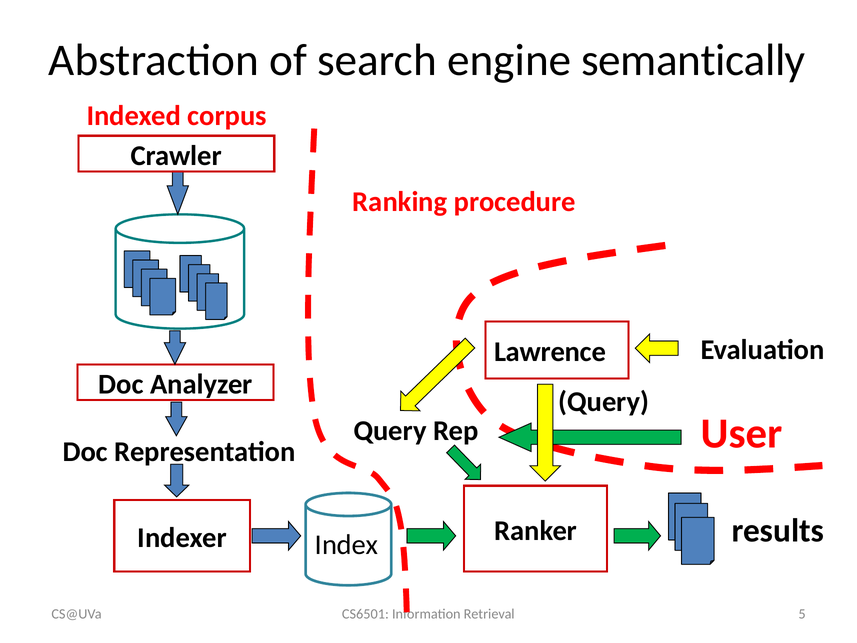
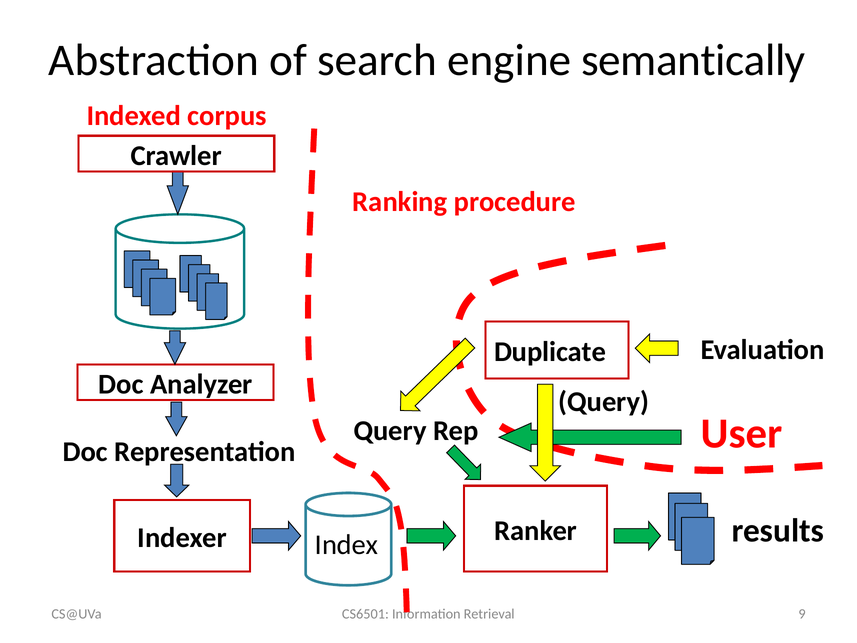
Lawrence: Lawrence -> Duplicate (550, 352)
5: 5 -> 9 (802, 614)
